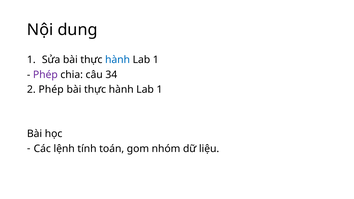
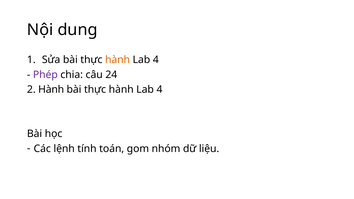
hành colour: blue -> orange (118, 60)
1: 1 -> 4 (156, 60)
34: 34 -> 24 (111, 75)
2 Phép: Phép -> Hành (51, 89)
1: 1 -> 4 (159, 89)
